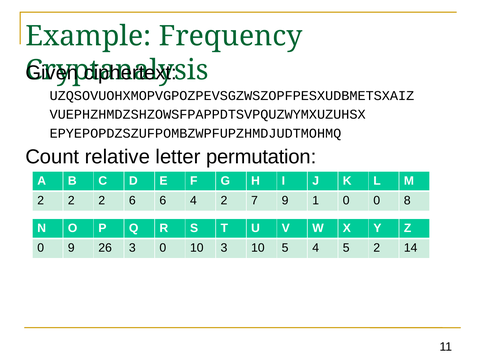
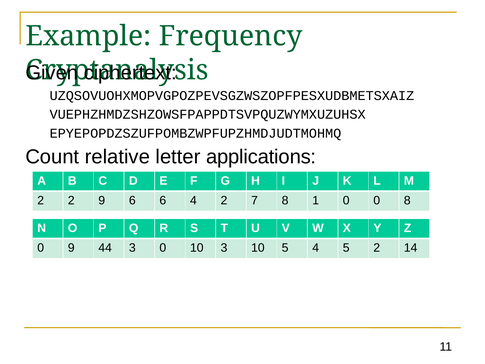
permutation: permutation -> applications (261, 157)
2 2 2: 2 -> 9 (102, 200)
7 9: 9 -> 8 (285, 200)
26: 26 -> 44 (105, 248)
